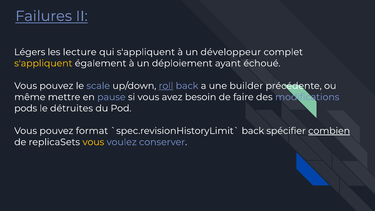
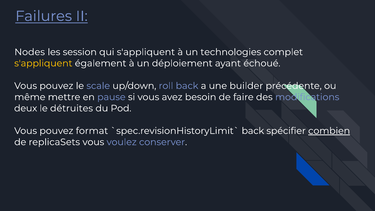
Légers: Légers -> Nodes (30, 52)
lecture: lecture -> session (80, 52)
développeur: développeur -> technologies (231, 52)
roll underline: present -> none (166, 86)
pods: pods -> deux (26, 108)
vous colour: yellow -> white (93, 142)
